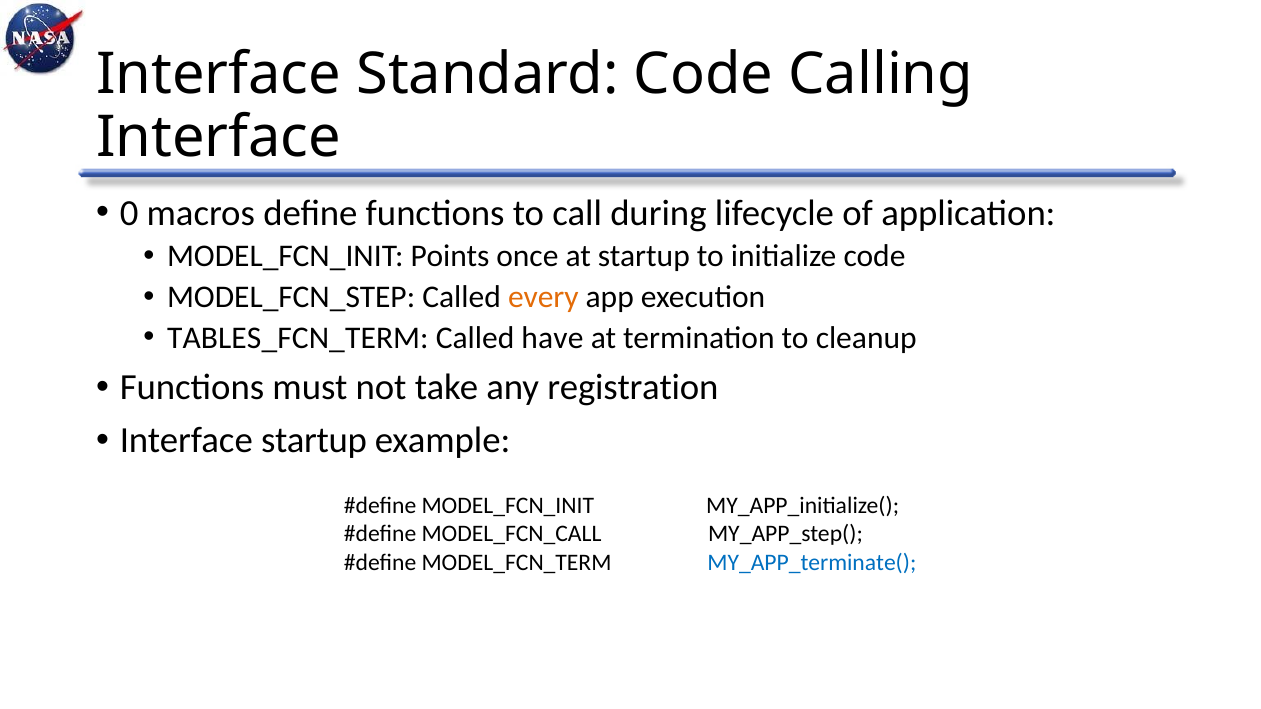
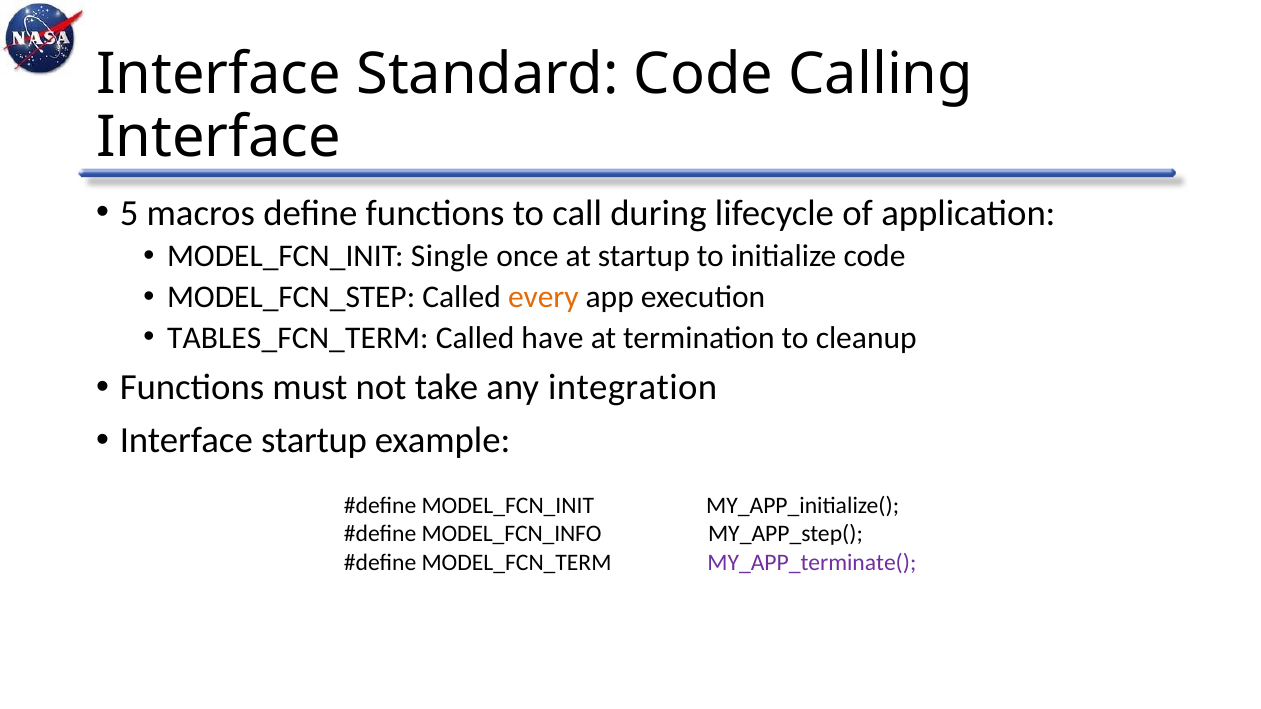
0: 0 -> 5 (129, 213)
Points: Points -> Single (450, 257)
registration: registration -> integration (633, 388)
MODEL_FCN_CALL: MODEL_FCN_CALL -> MODEL_FCN_INFO (512, 534)
MY_APP_terminate( colour: blue -> purple (812, 563)
